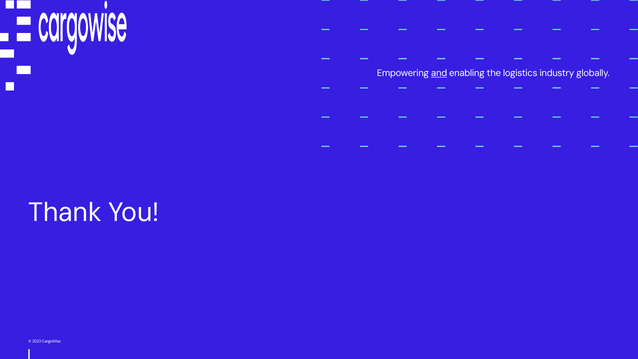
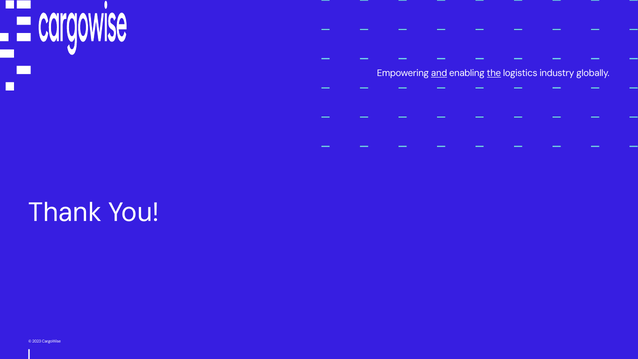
the underline: none -> present (494, 73)
